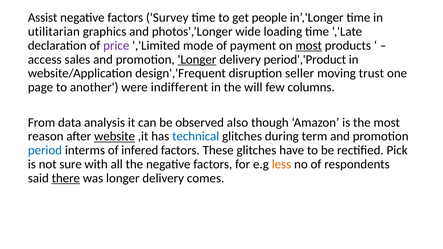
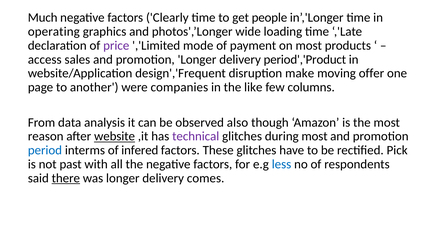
Assist: Assist -> Much (43, 18)
Survey: Survey -> Clearly (167, 18)
utilitarian: utilitarian -> operating (54, 32)
most underline: present -> none (309, 46)
Longer underline: present -> none (197, 59)
seller: seller -> make (300, 73)
trust: trust -> offer (371, 73)
indifferent: indifferent -> companies (179, 87)
will: will -> like (253, 87)
technical colour: blue -> purple (196, 136)
during term: term -> most (315, 136)
sure: sure -> past (71, 164)
less colour: orange -> blue (281, 164)
